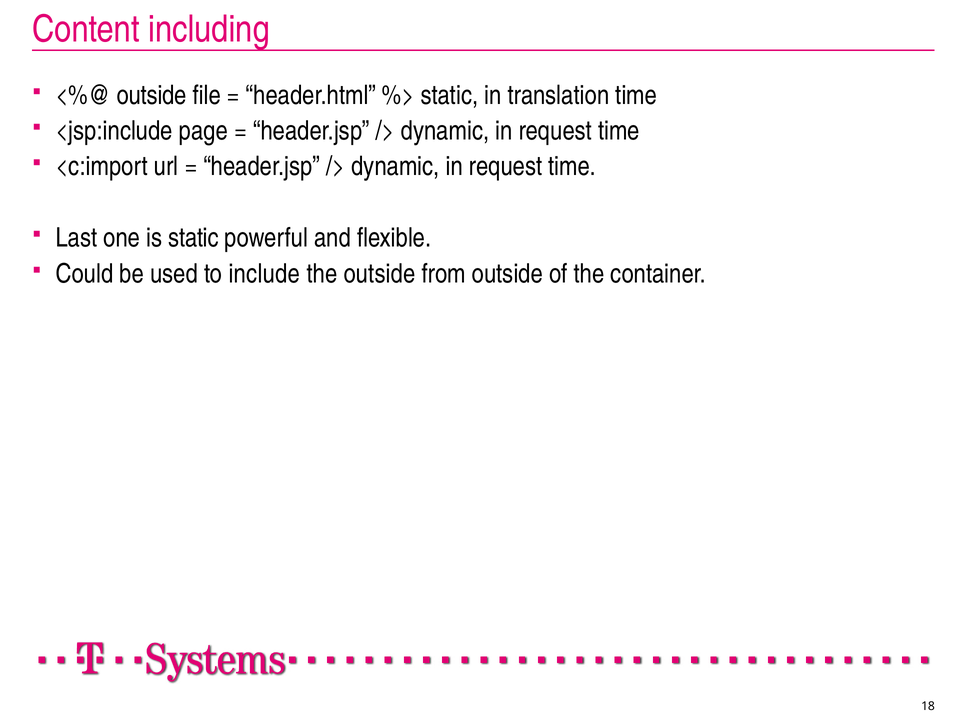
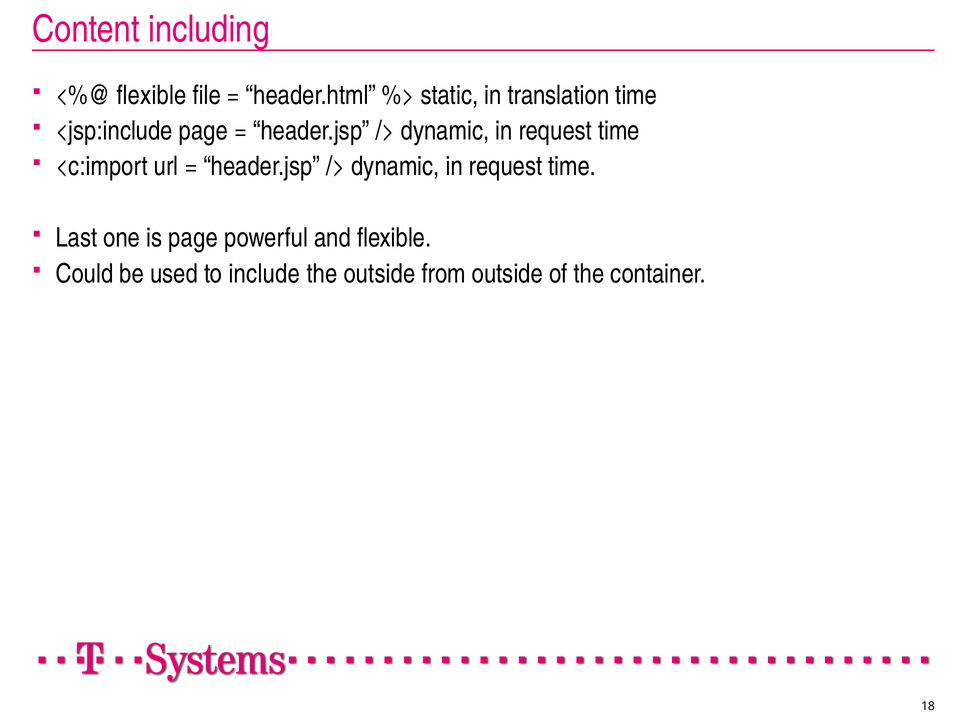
outside: outside -> flexible (152, 95)
is static: static -> page (193, 238)
